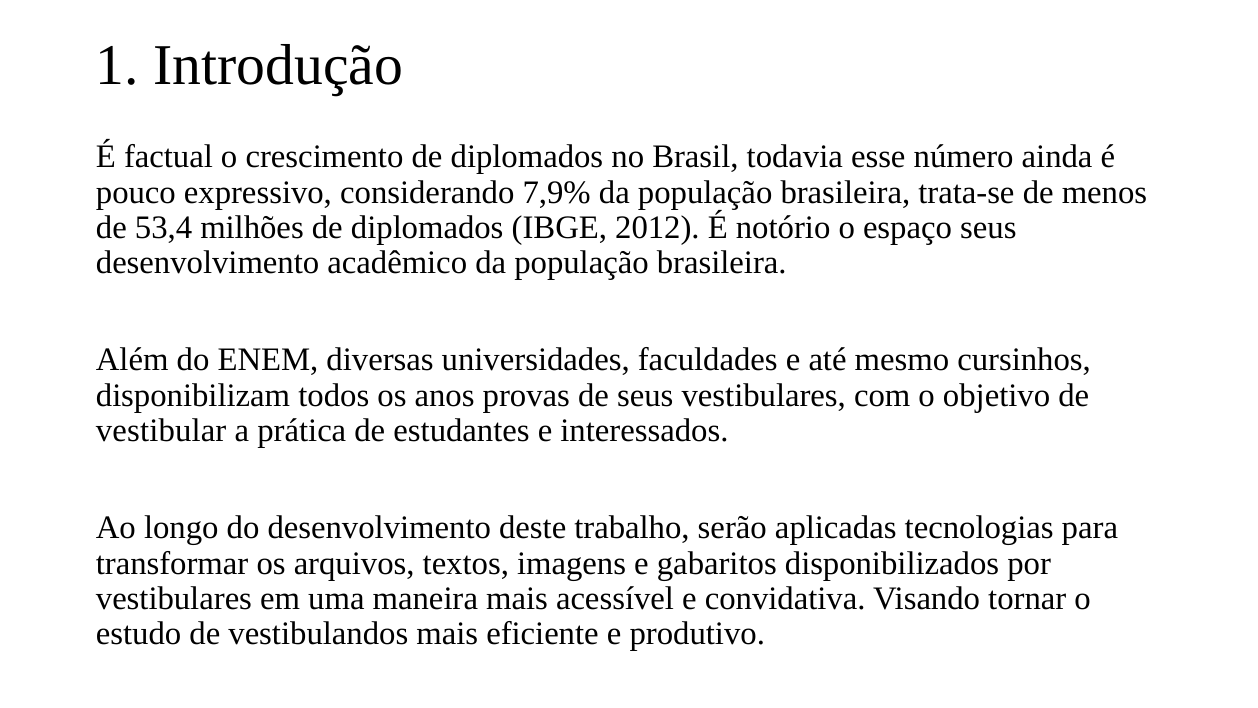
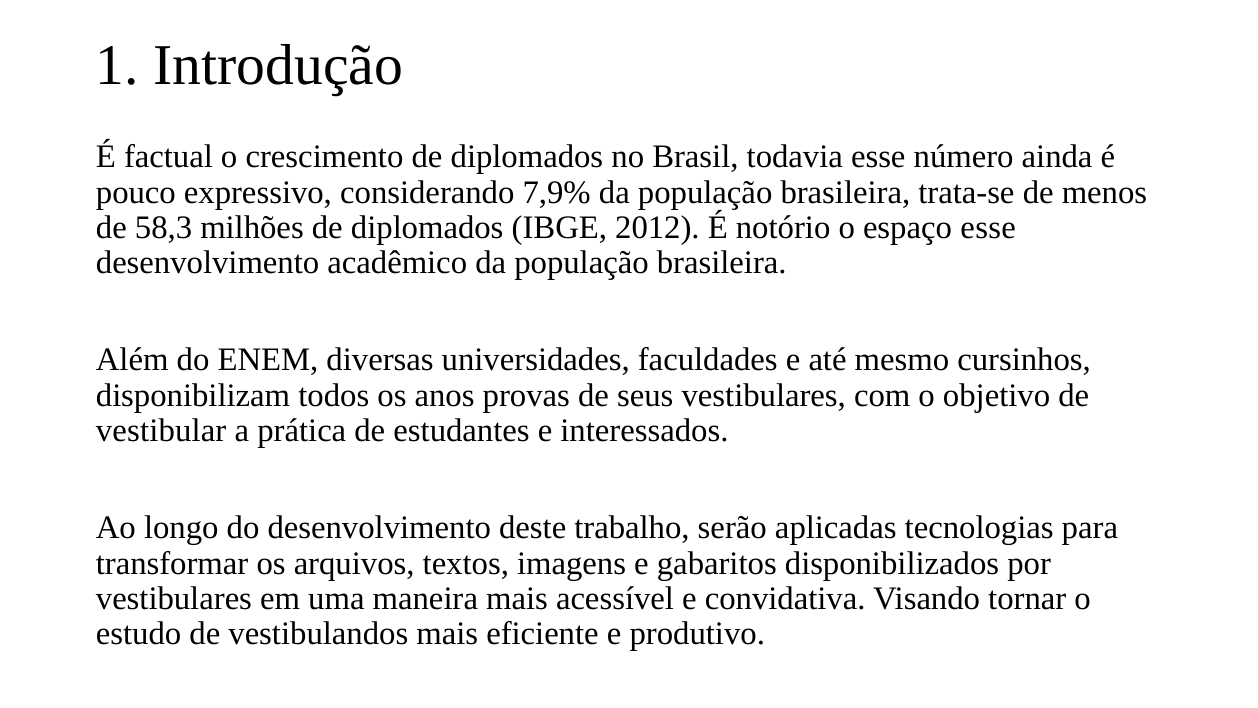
53,4: 53,4 -> 58,3 (164, 228)
espaço seus: seus -> esse (988, 228)
